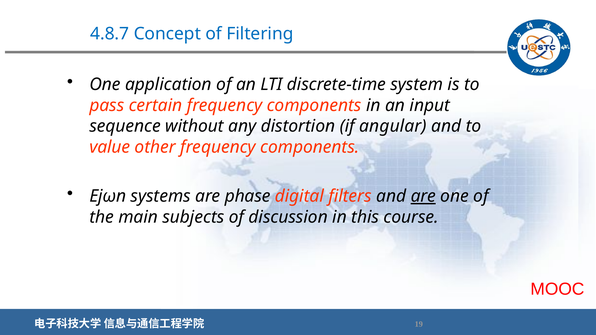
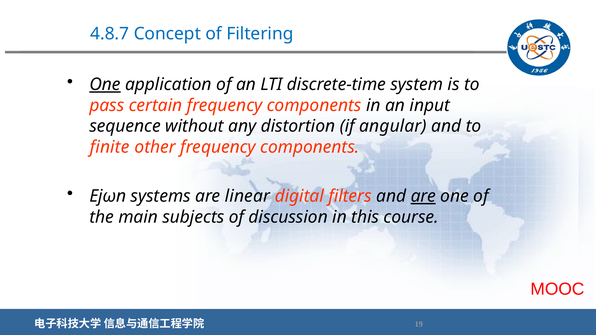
One underline: none -> present (105, 85)
value: value -> finite (110, 147)
phase: phase -> linear (247, 196)
